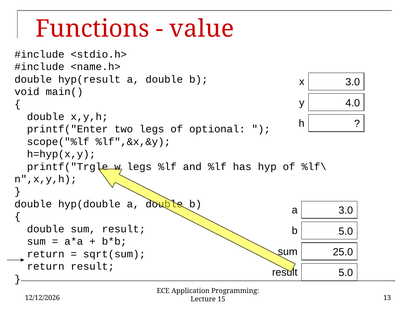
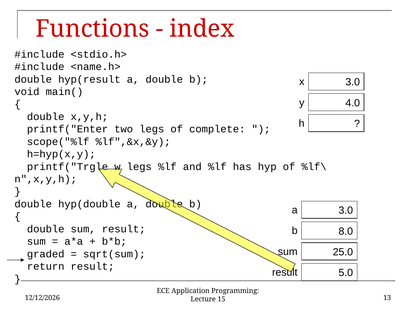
value: value -> index (202, 29)
optional: optional -> complete (217, 129)
5.0: 5.0 -> 8.0 (346, 231)
return: return -> graded (46, 254)
